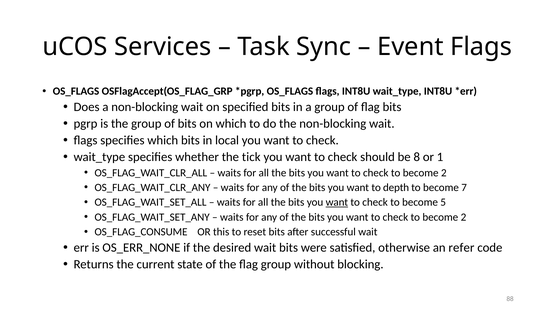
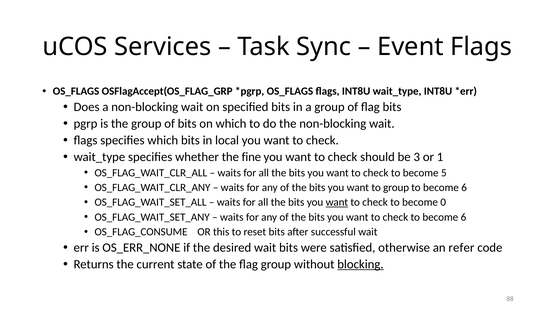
tick: tick -> fine (251, 157)
8: 8 -> 3 (417, 157)
2: 2 -> 5 (444, 173)
to depth: depth -> group (396, 187)
7: 7 -> 6 (464, 187)
5: 5 -> 0 (443, 202)
2: 2 -> 6 (463, 217)
blocking underline: none -> present (360, 264)
